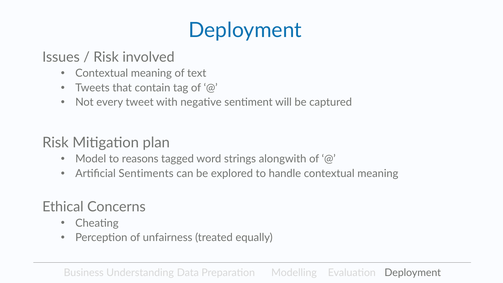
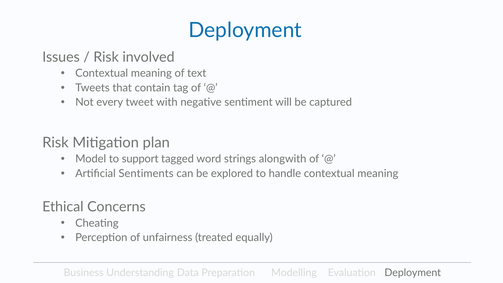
reasons: reasons -> support (140, 159)
